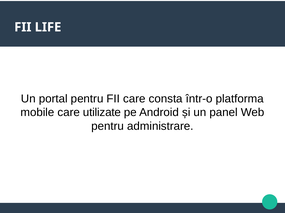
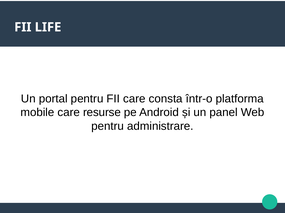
utilizate: utilizate -> resurse (102, 113)
